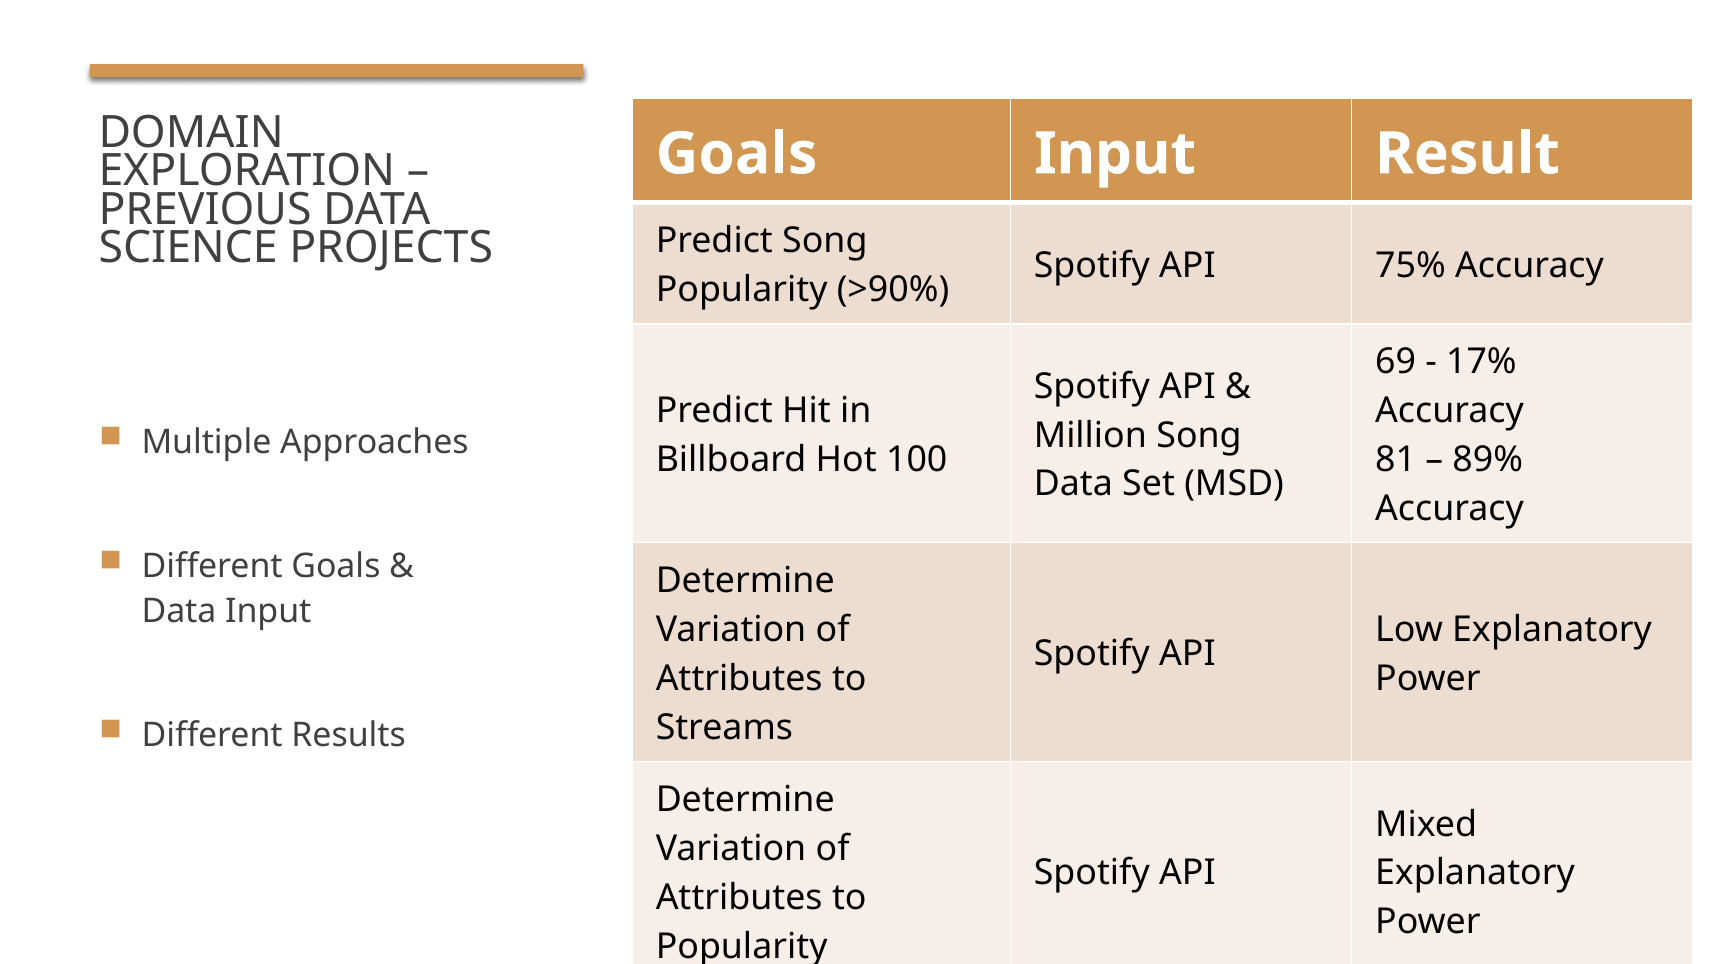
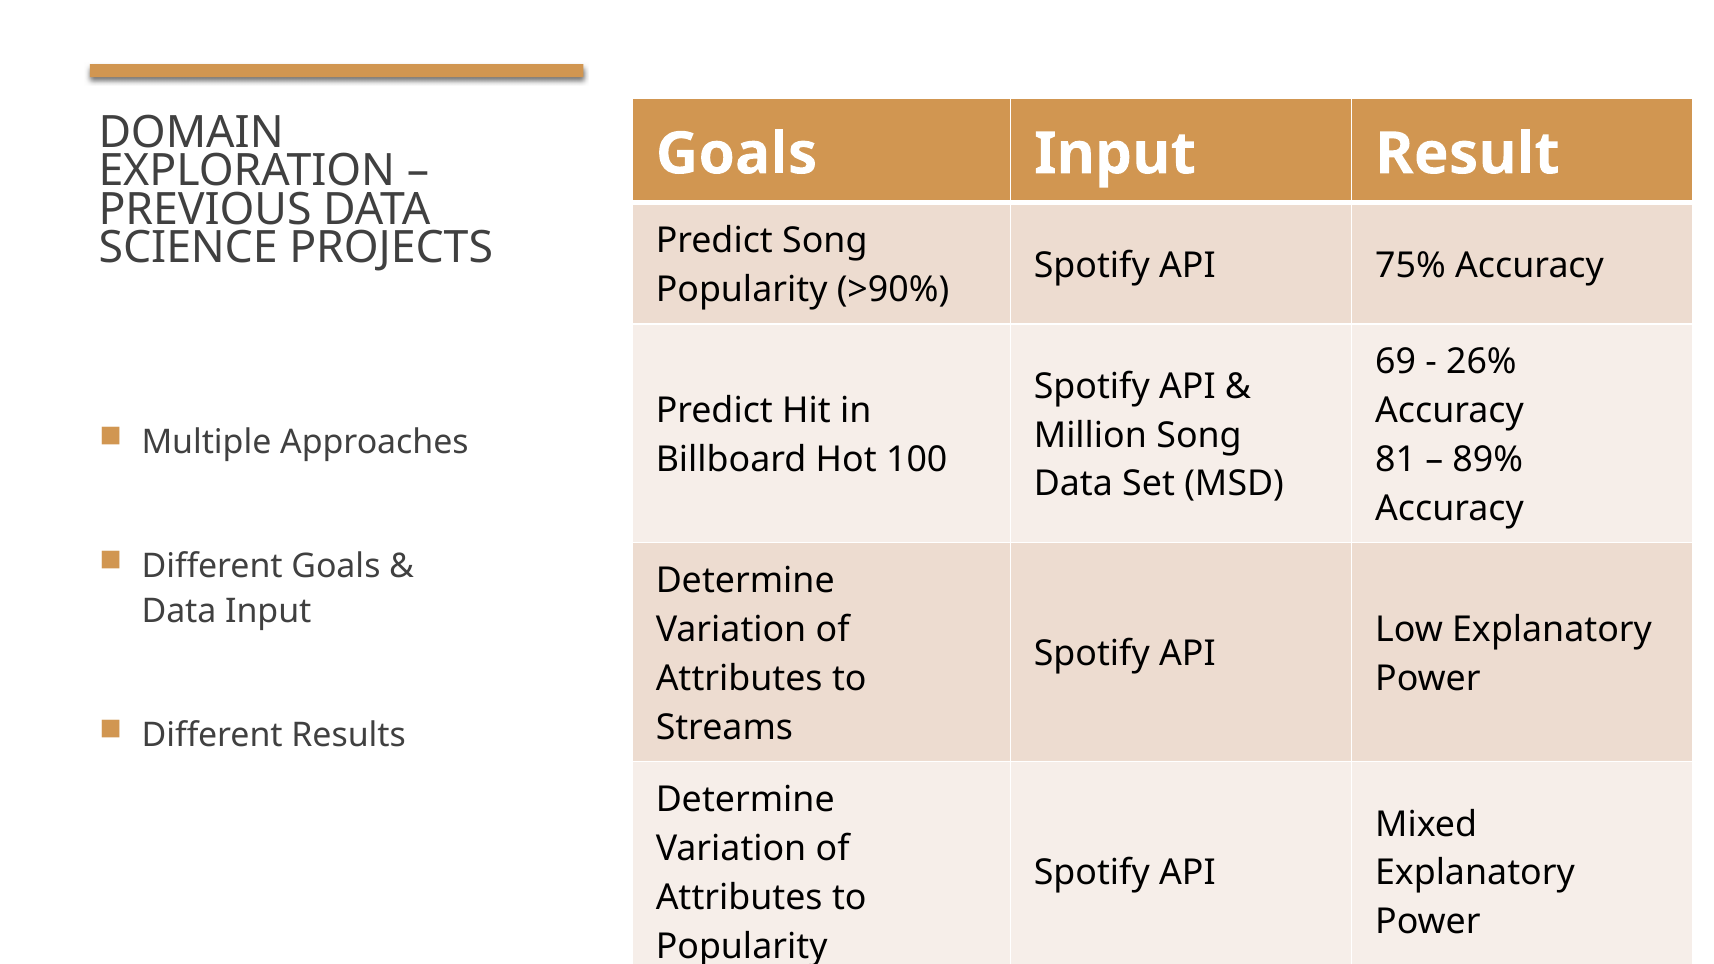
17%: 17% -> 26% (1481, 362)
